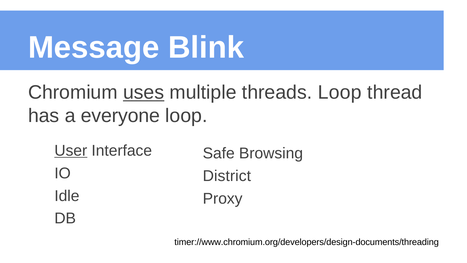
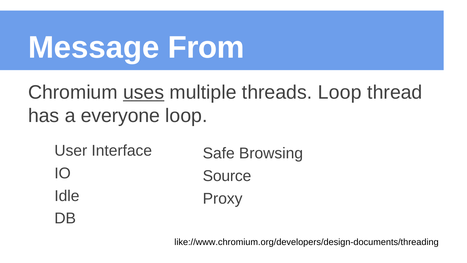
Blink: Blink -> From (206, 48)
User underline: present -> none (71, 150)
District: District -> Source (227, 176)
timer://www.chromium.org/developers/design-documents/threading: timer://www.chromium.org/developers/design-documents/threading -> like://www.chromium.org/developers/design-documents/threading (307, 242)
